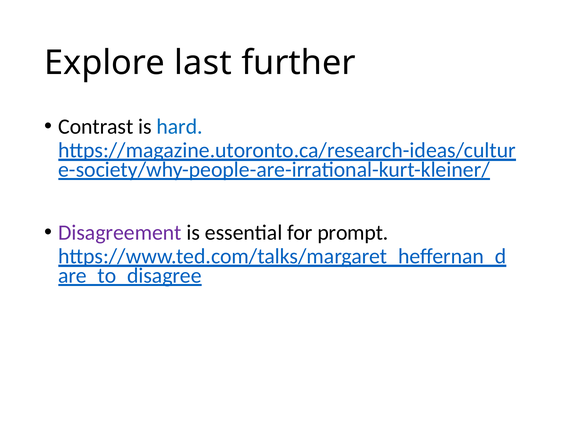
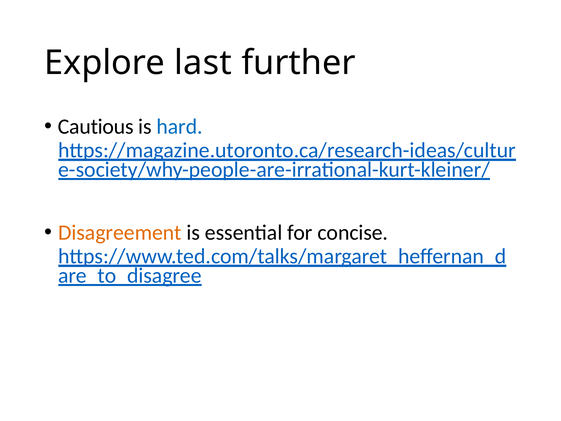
Contrast: Contrast -> Cautious (96, 126)
Disagreement colour: purple -> orange (120, 232)
prompt: prompt -> concise (353, 232)
